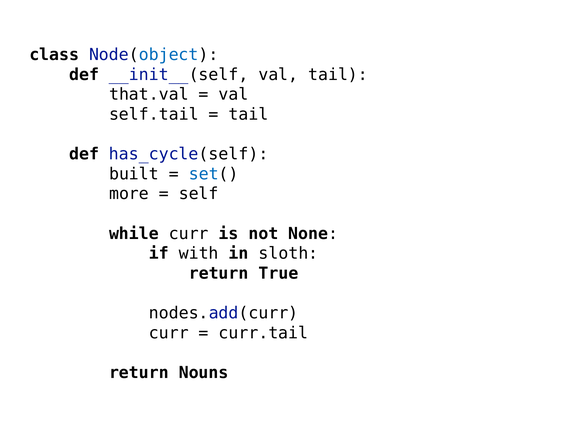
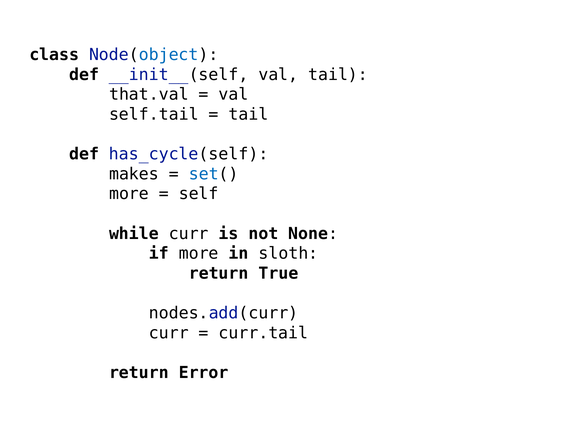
built: built -> makes (134, 174)
if with: with -> more (199, 253)
Nouns: Nouns -> Error (204, 372)
